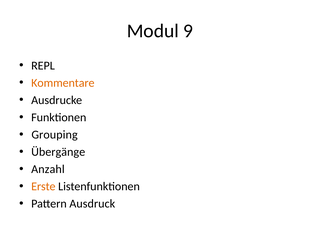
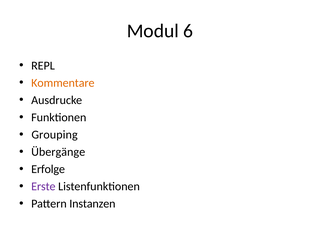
9: 9 -> 6 (188, 31)
Anzahl: Anzahl -> Erfolge (48, 169)
Erste colour: orange -> purple (43, 186)
Ausdruck: Ausdruck -> Instanzen (92, 204)
